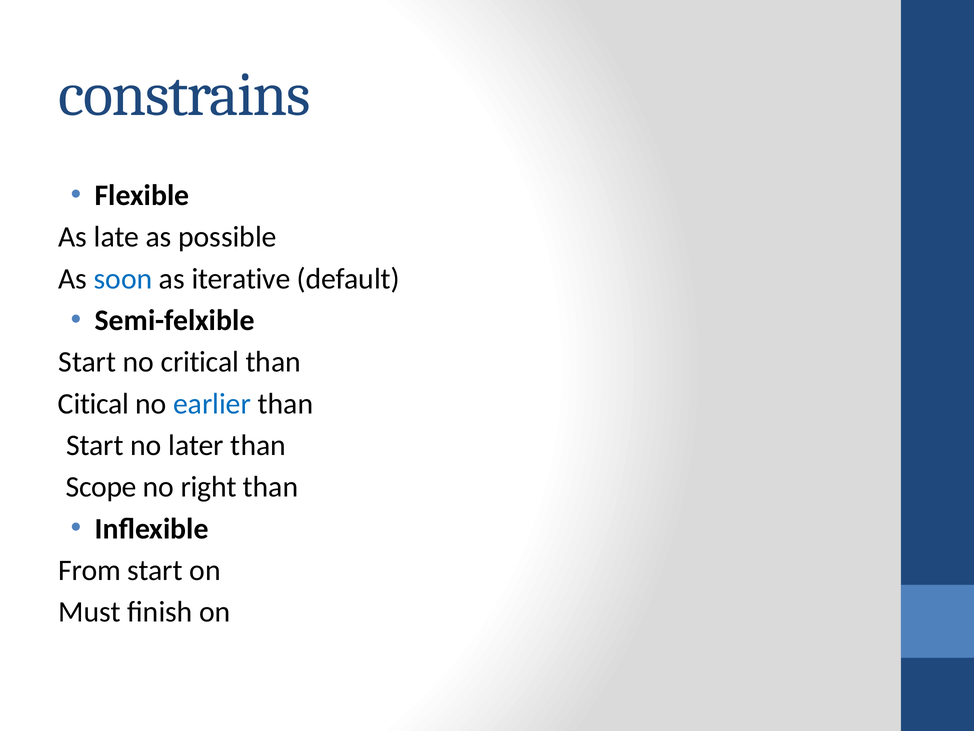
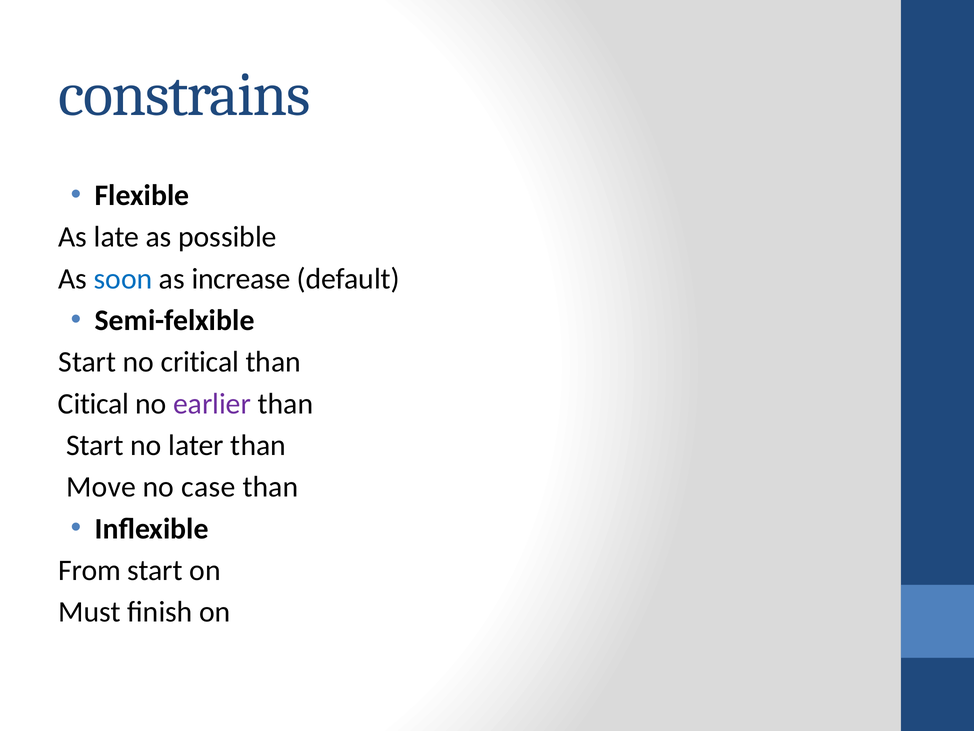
iterative: iterative -> increase (241, 279)
earlier colour: blue -> purple (212, 403)
Scope: Scope -> Move (101, 487)
right: right -> case (208, 487)
